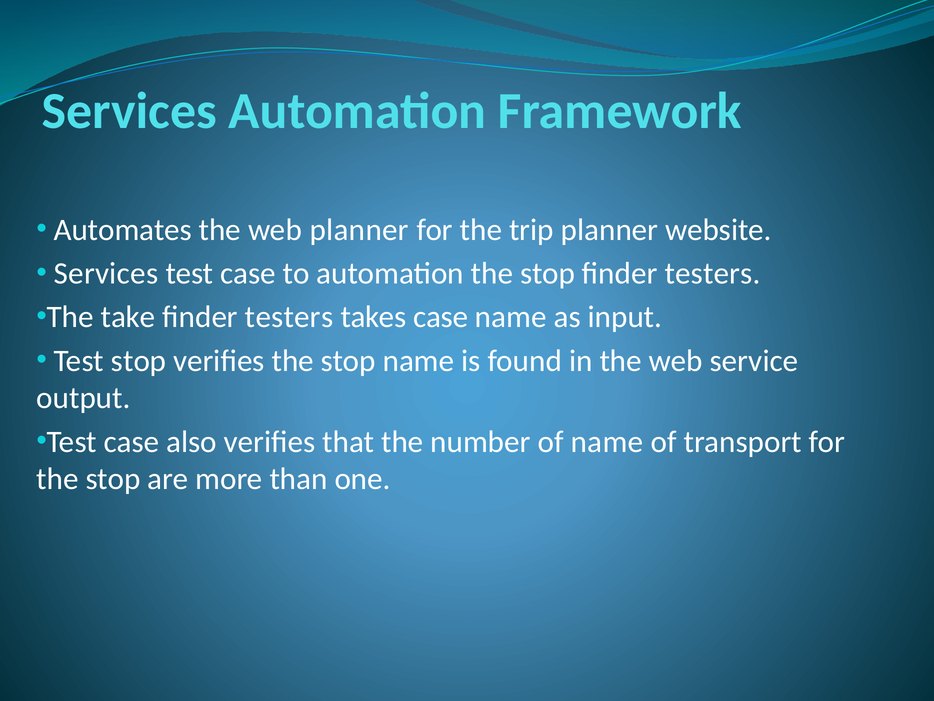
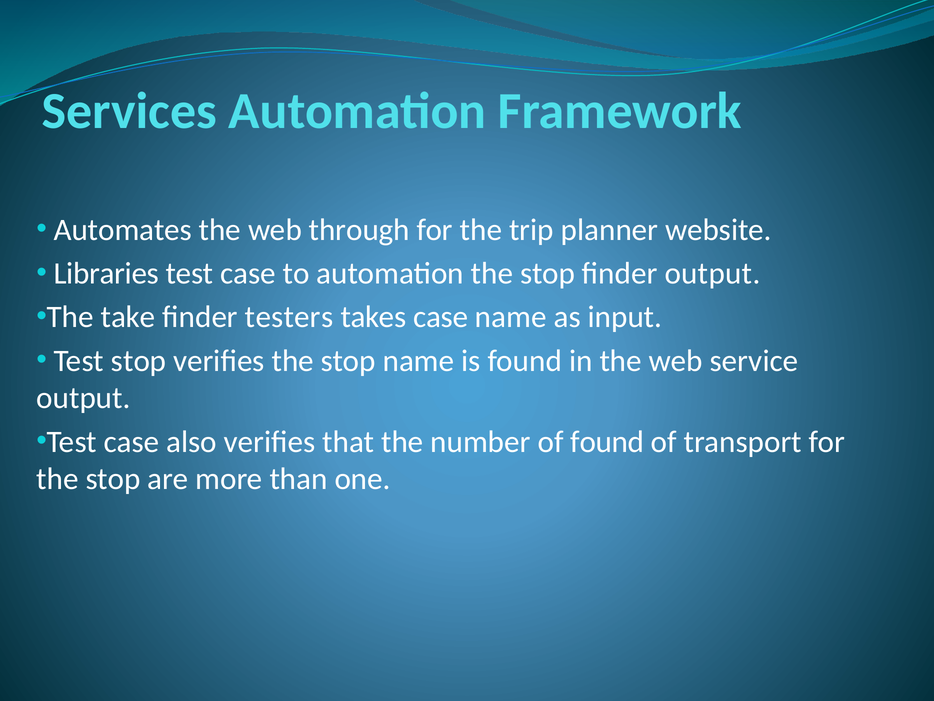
web planner: planner -> through (359, 230)
Services: Services -> Libraries (106, 273)
stop finder testers: testers -> output (713, 273)
of name: name -> found (607, 441)
